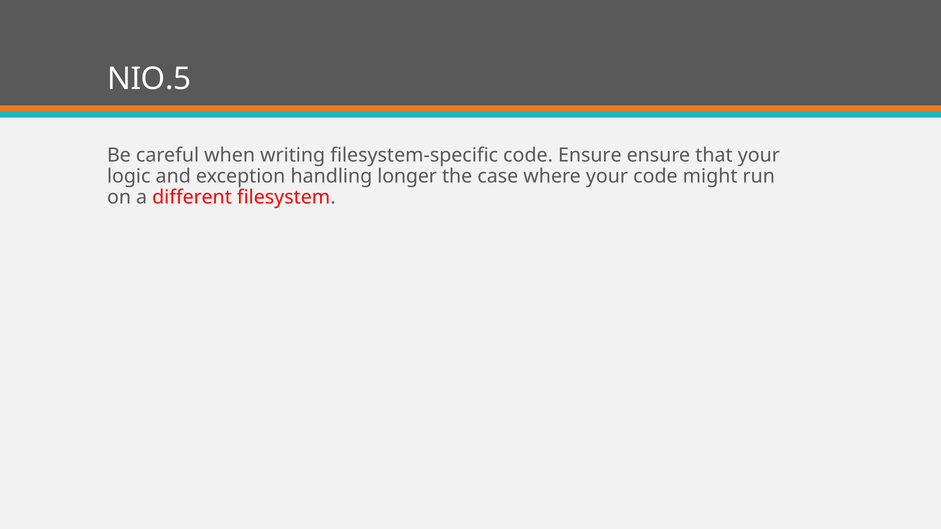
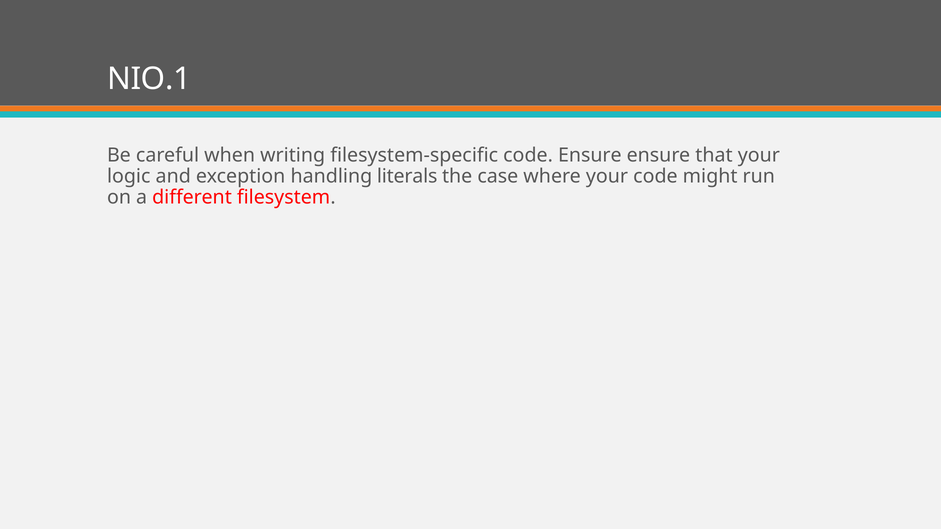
NIO.5: NIO.5 -> NIO.1 (149, 79)
longer: longer -> literals (407, 176)
